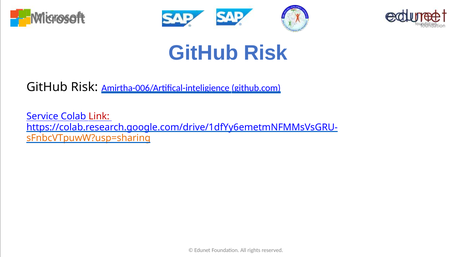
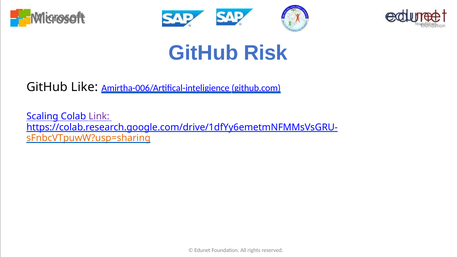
Risk: Risk -> Like (84, 87)
Service: Service -> Scaling (42, 116)
Link colour: red -> purple (99, 116)
